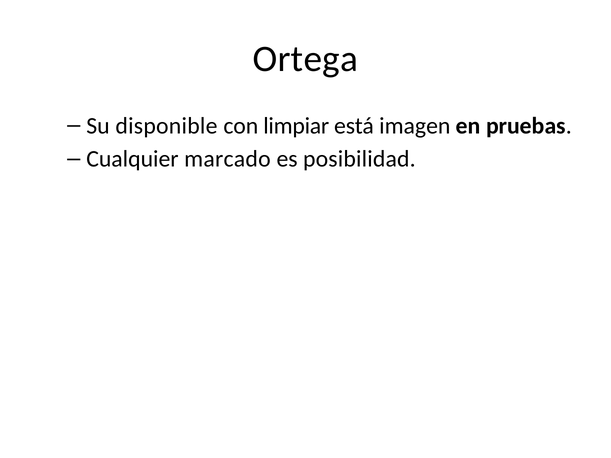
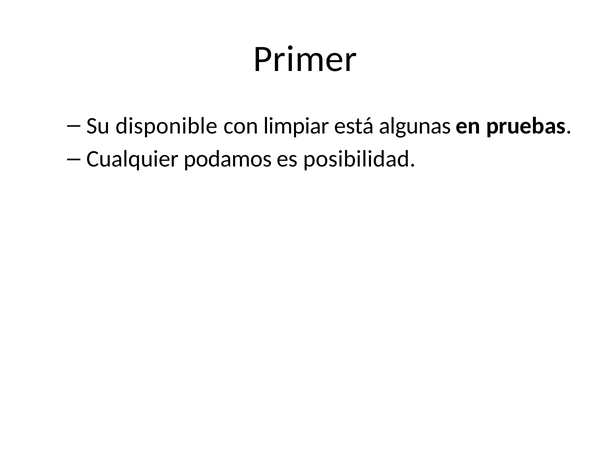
Ortega: Ortega -> Primer (305, 59)
imagen: imagen -> algunas (415, 126)
marcado: marcado -> podamos (228, 159)
